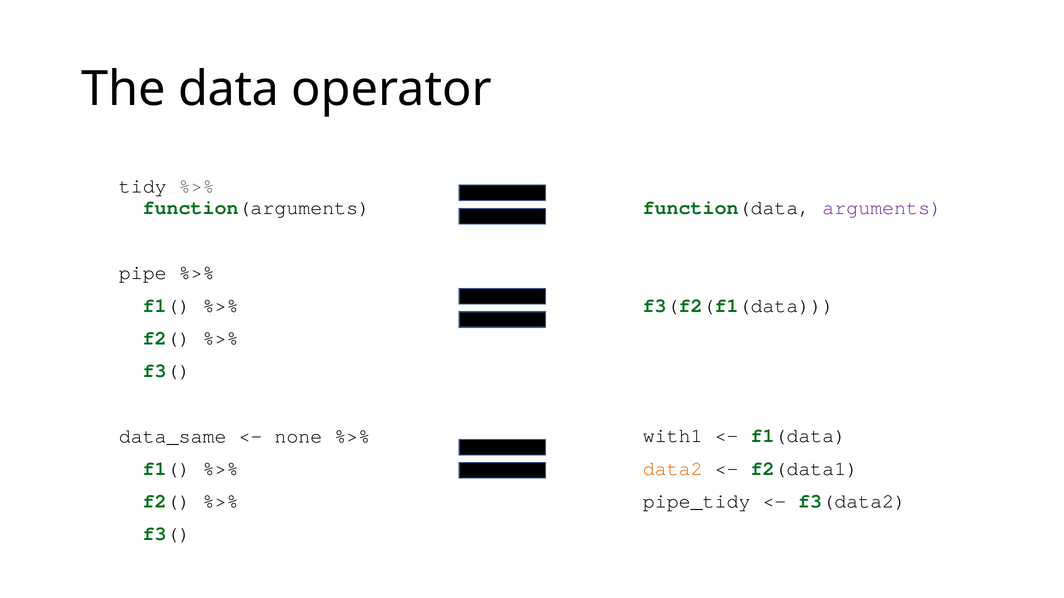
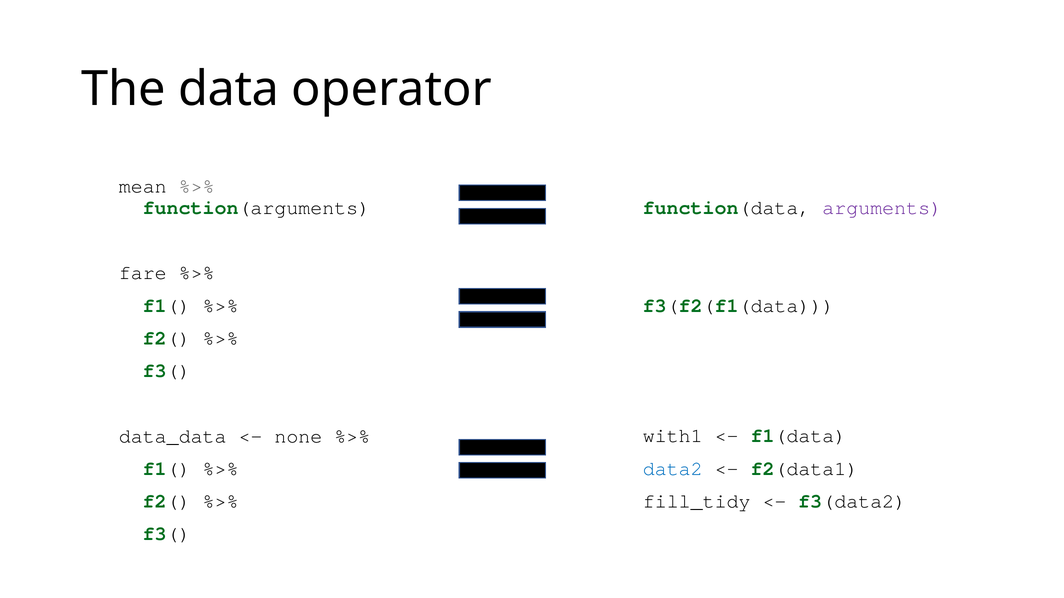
tidy: tidy -> mean (143, 186)
pipe: pipe -> fare (143, 273)
data_same: data_same -> data_data (173, 436)
data2 colour: orange -> blue (673, 469)
pipe_tidy: pipe_tidy -> fill_tidy (697, 501)
